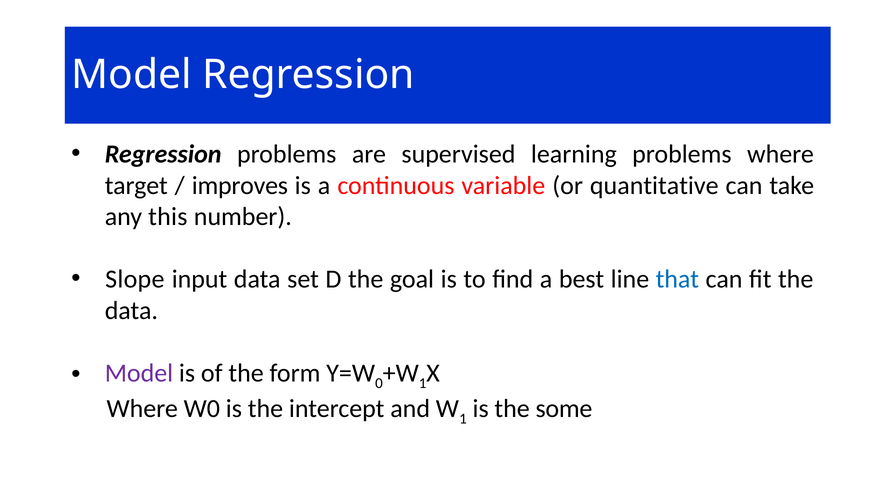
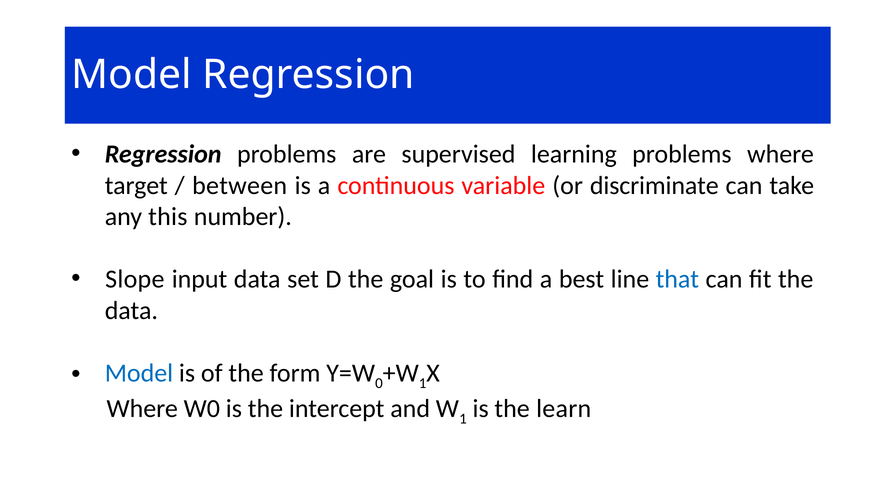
improves: improves -> between (240, 185)
quantitative: quantitative -> discriminate (654, 185)
Model colour: purple -> blue (139, 373)
some: some -> learn (564, 408)
